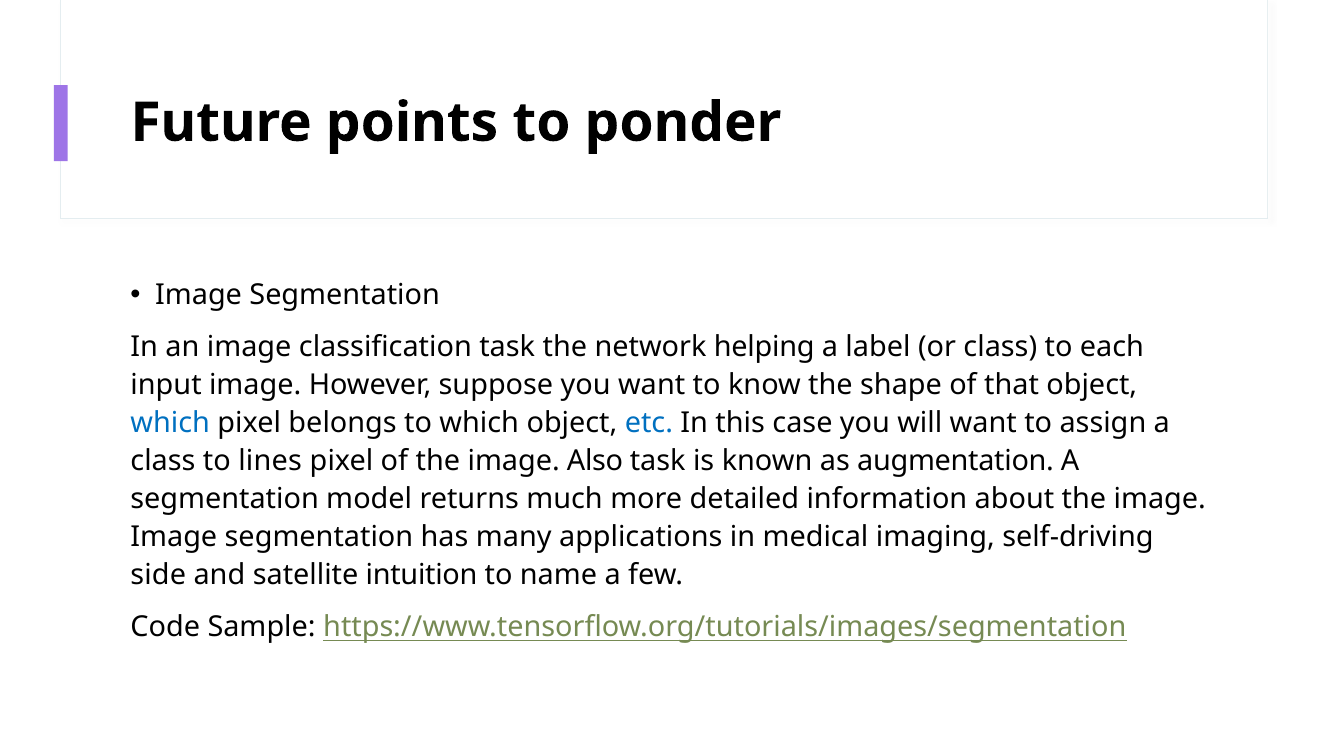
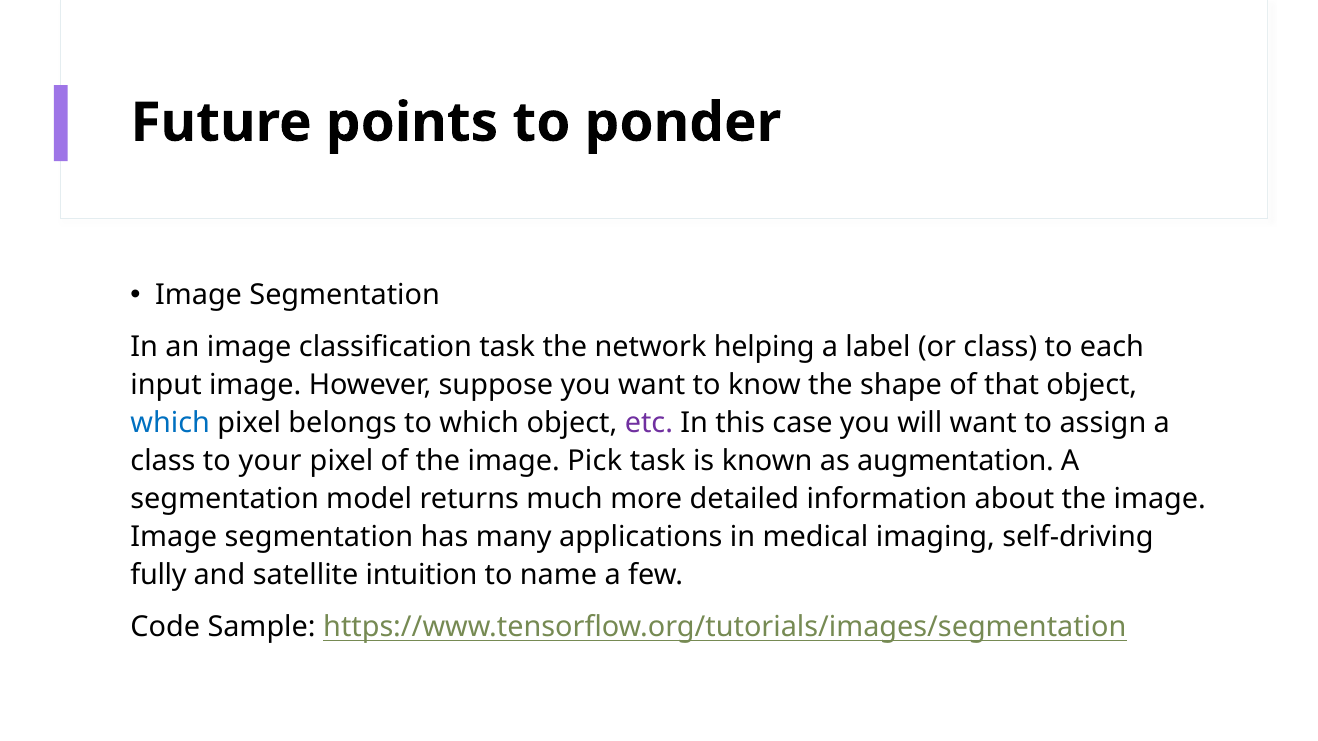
etc colour: blue -> purple (649, 423)
lines: lines -> your (270, 461)
Also: Also -> Pick (595, 461)
side: side -> fully (158, 575)
